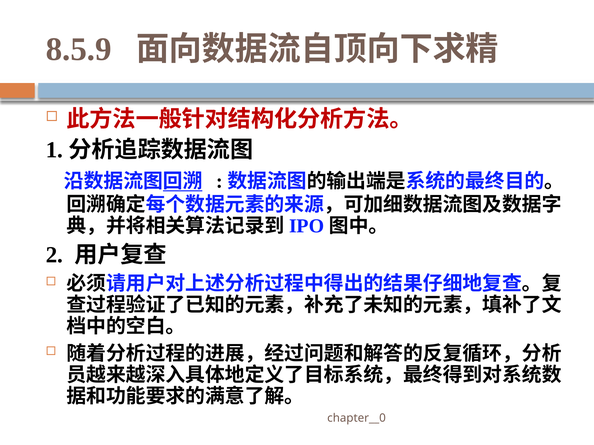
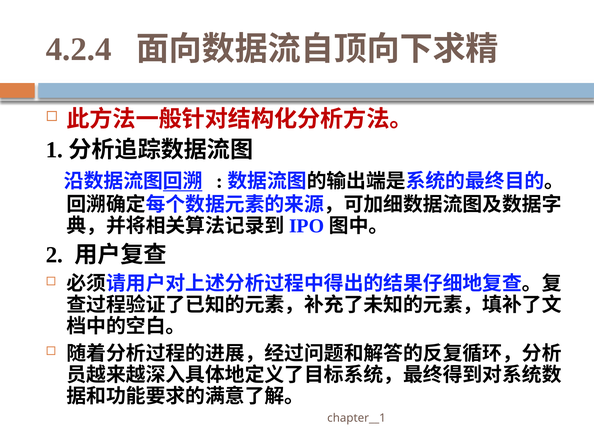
8.5.9: 8.5.9 -> 4.2.4 (79, 49)
chapter__0: chapter__0 -> chapter__1 (357, 419)
